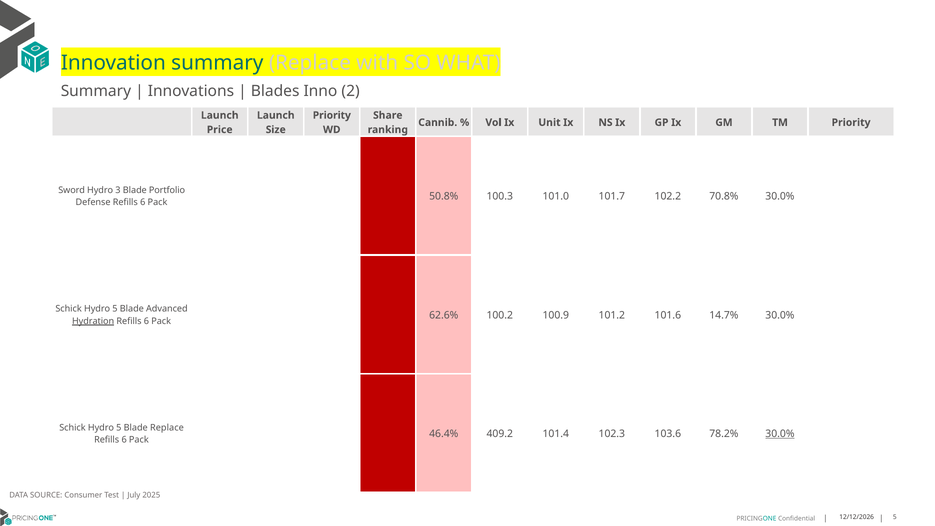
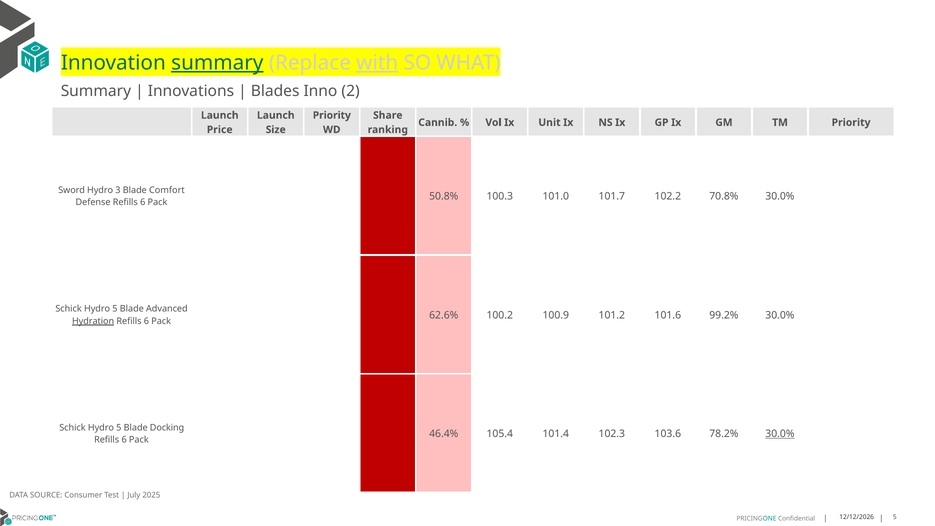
summary underline: none -> present (217, 63)
with underline: none -> present (377, 63)
Portfolio: Portfolio -> Comfort (167, 190)
14.7%: 14.7% -> 99.2% (724, 315)
Blade Replace: Replace -> Docking (167, 428)
409.2: 409.2 -> 105.4 (500, 434)
